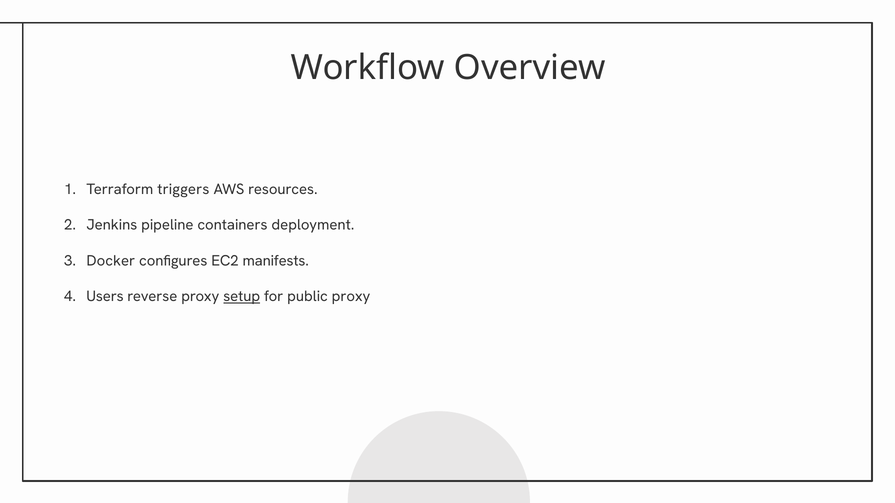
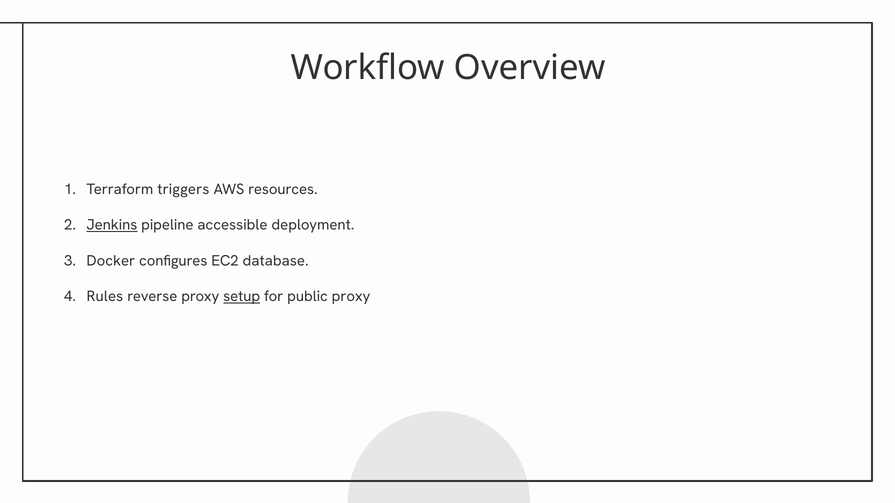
Jenkins underline: none -> present (112, 225)
containers: containers -> accessible (232, 225)
manifests: manifests -> database (276, 261)
Users: Users -> Rules (105, 297)
